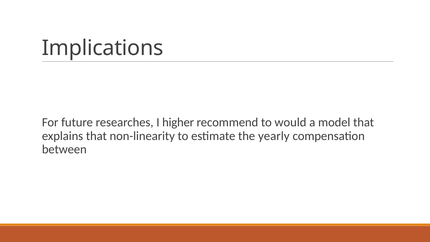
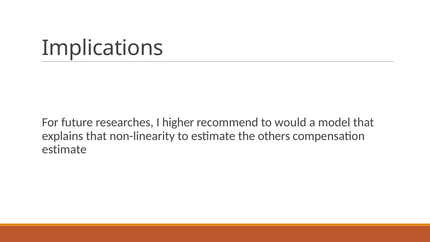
yearly: yearly -> others (274, 136)
between: between -> estimate (64, 149)
